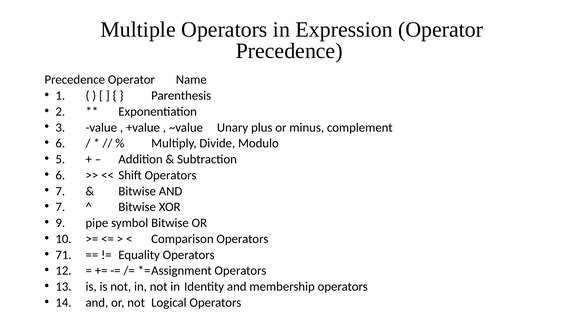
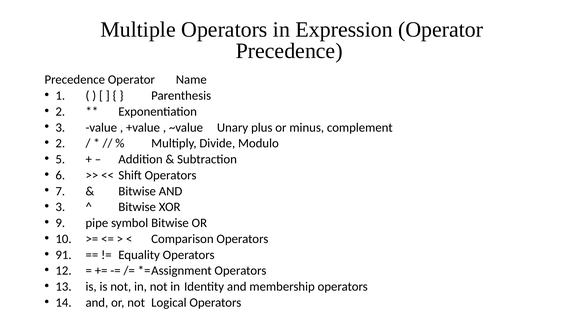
6: 6 -> 2 (60, 143)
7: 7 -> 3 (60, 207)
71: 71 -> 91 (64, 254)
